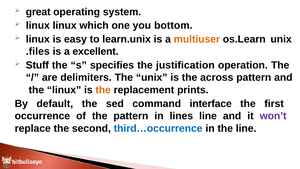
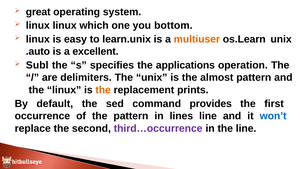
.files: .files -> .auto (38, 51)
Stuff: Stuff -> Subl (37, 65)
justification: justification -> applications (185, 65)
across: across -> almost (217, 77)
interface: interface -> provides (211, 103)
won’t colour: purple -> blue (273, 116)
third…occurrence colour: blue -> purple (158, 128)
